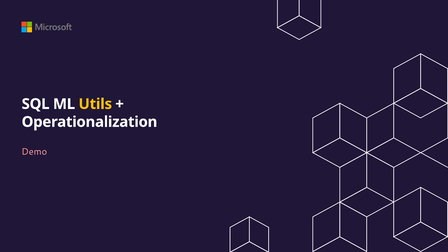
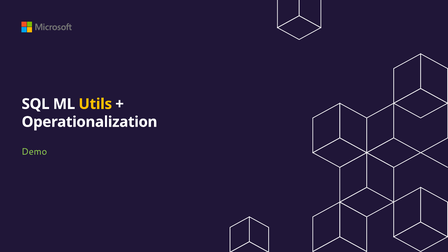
Demo colour: pink -> light green (34, 152)
